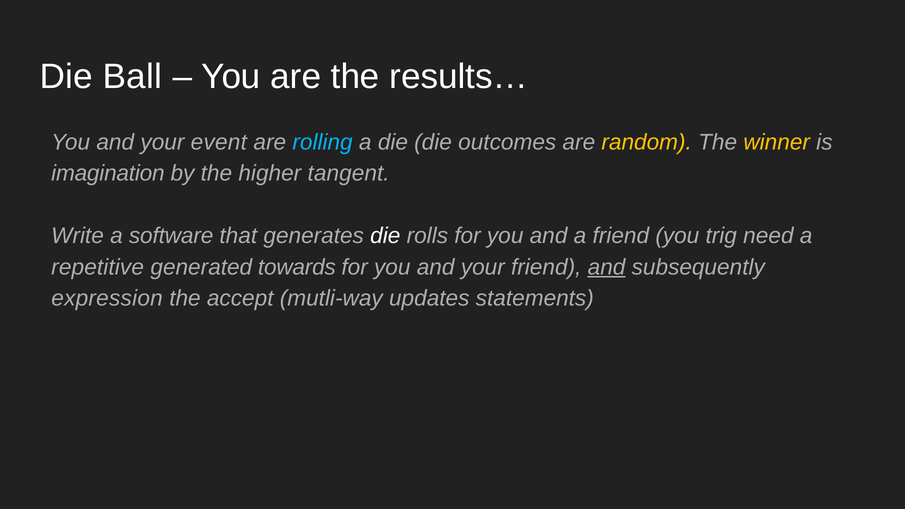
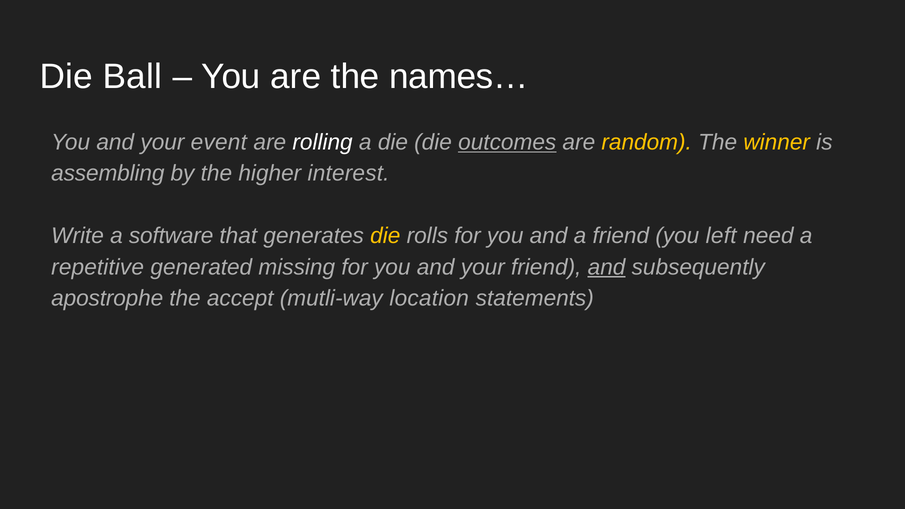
results…: results… -> names… (459, 77)
rolling colour: light blue -> white (323, 142)
outcomes underline: none -> present (507, 142)
imagination: imagination -> assembling (108, 174)
tangent: tangent -> interest (349, 174)
die colour: white -> yellow (385, 236)
trig: trig -> left (721, 236)
towards: towards -> missing (297, 267)
expression: expression -> apostrophe (107, 298)
updates: updates -> location (429, 298)
